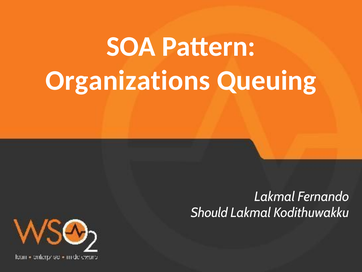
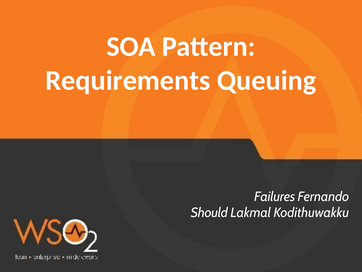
Organizations: Organizations -> Requirements (128, 80)
Lakmal: Lakmal -> Failures (275, 196)
